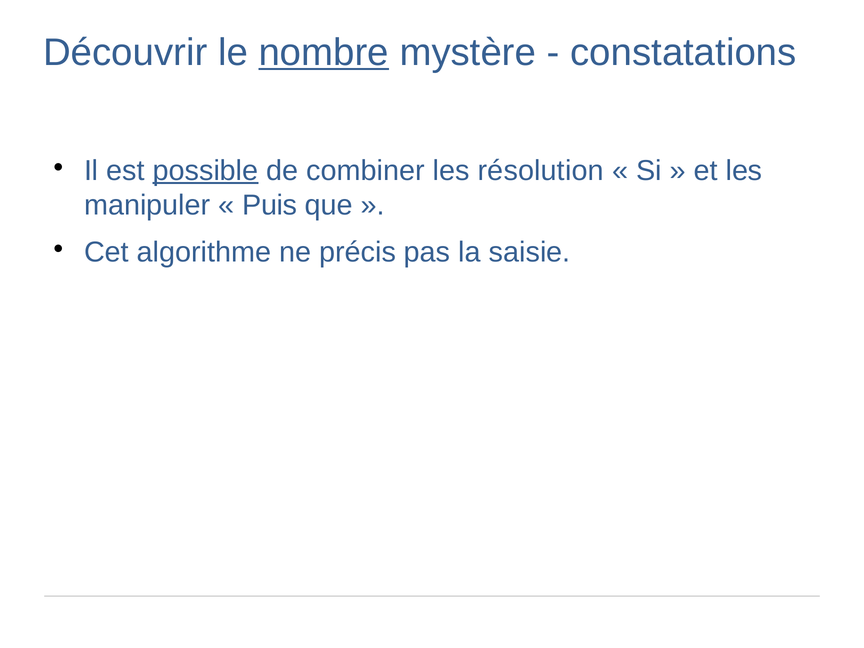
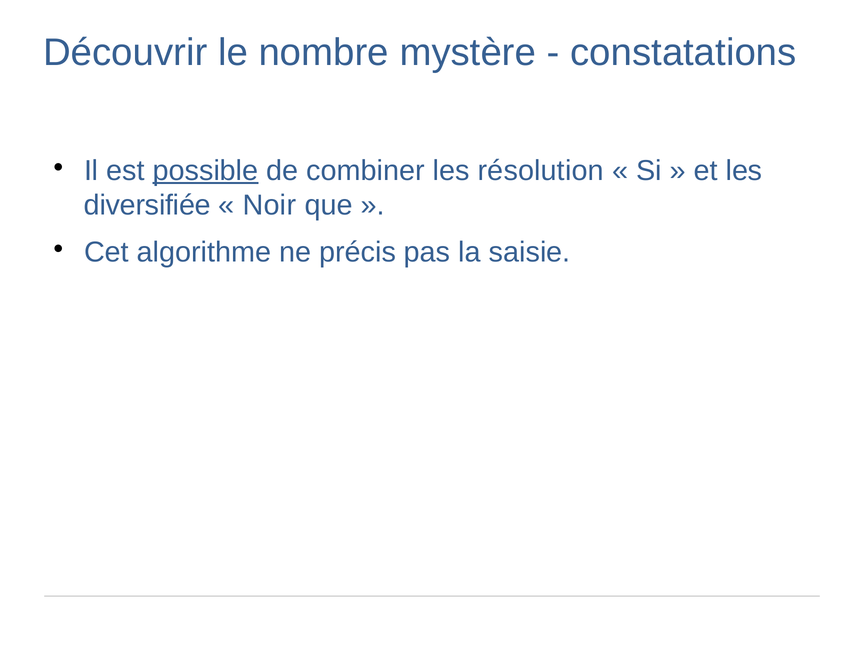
nombre underline: present -> none (324, 53)
manipuler: manipuler -> diversifiée (147, 205)
Puis: Puis -> Noir (269, 205)
